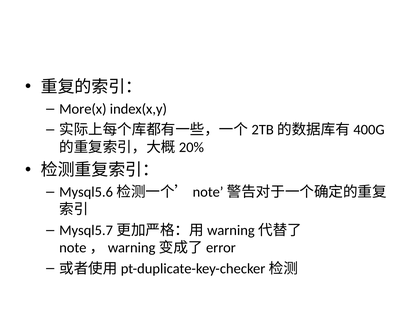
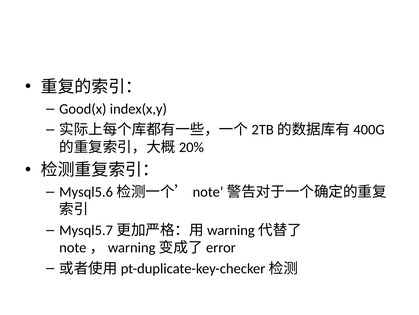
More(x: More(x -> Good(x (83, 109)
